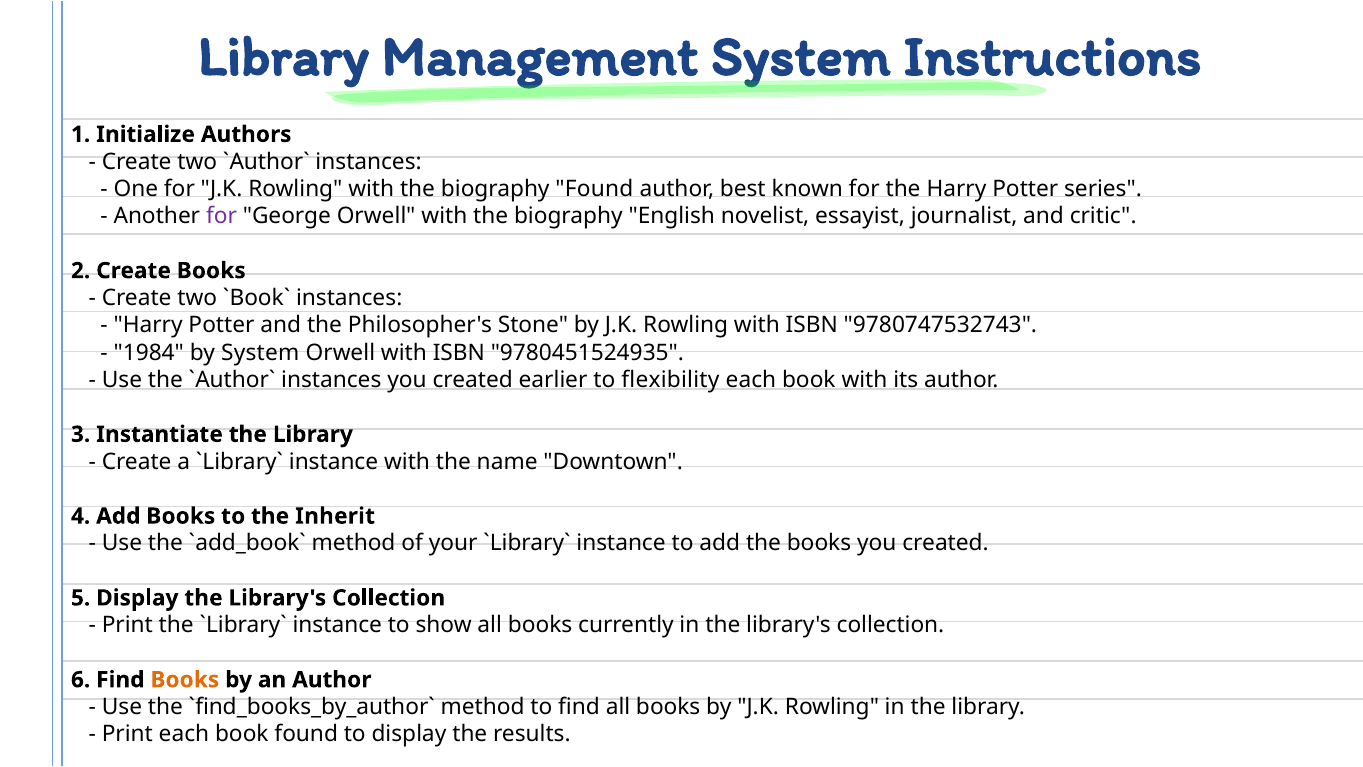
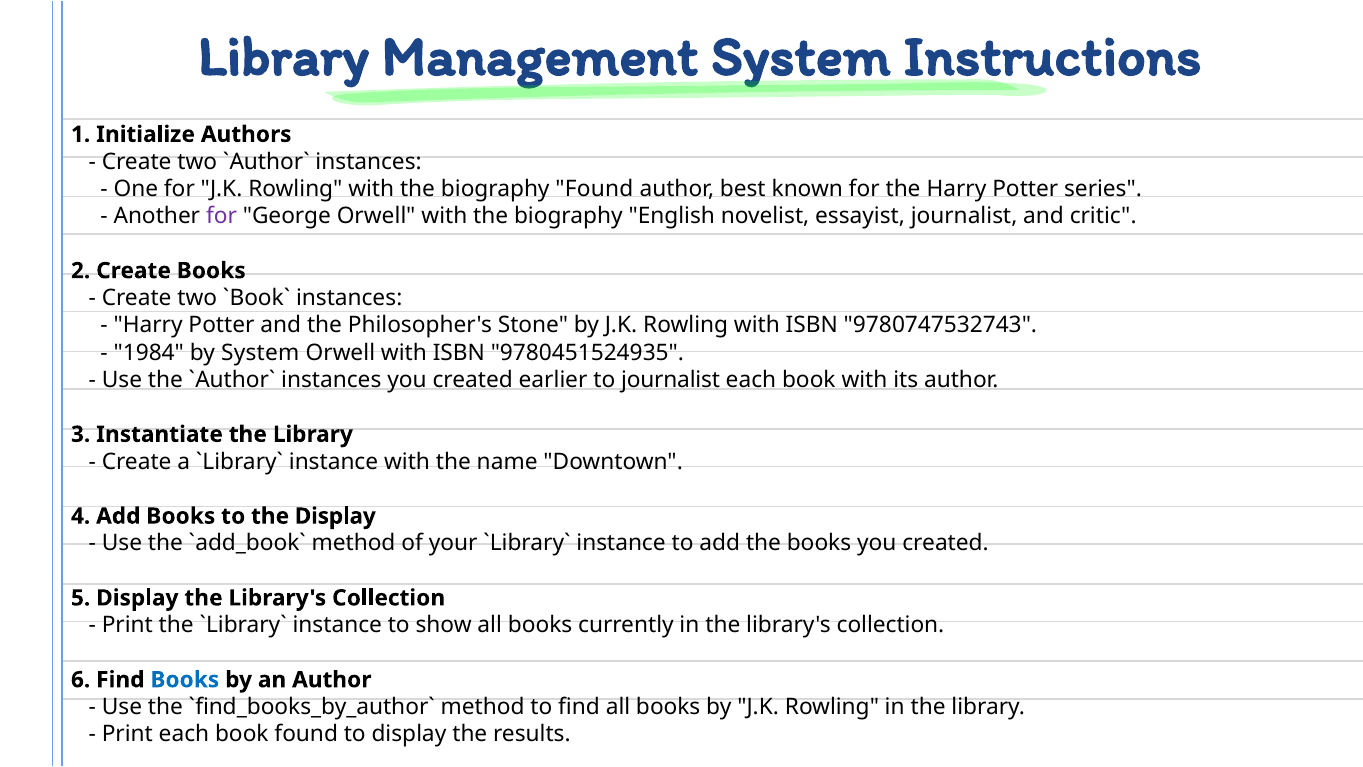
to flexibility: flexibility -> journalist (671, 380)
the Inherit: Inherit -> Display (335, 516)
Books colour: orange -> blue (185, 680)
